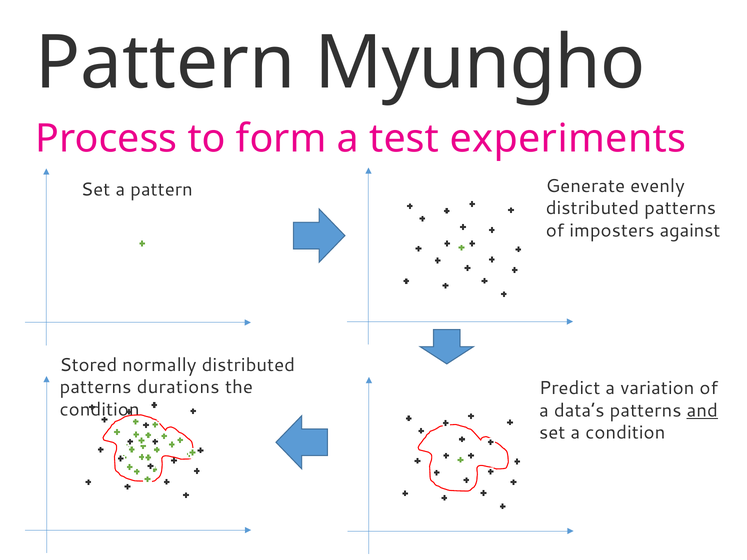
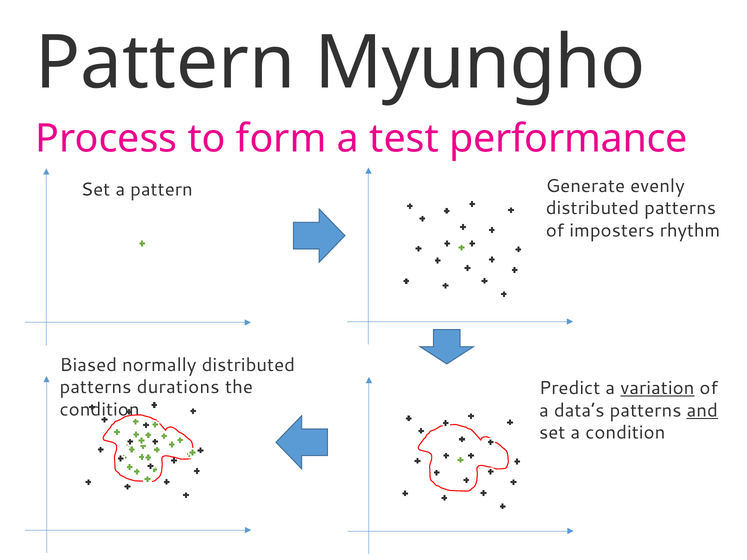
experiments: experiments -> performance (568, 139)
against: against -> rhythm (690, 231)
Stored: Stored -> Biased (88, 365)
variation underline: none -> present (657, 388)
